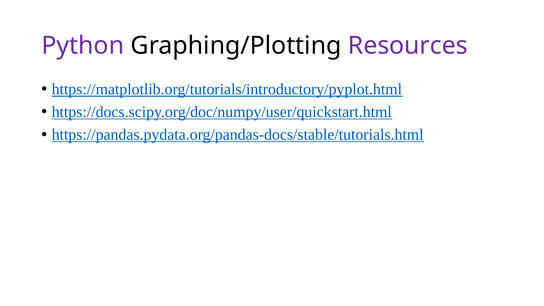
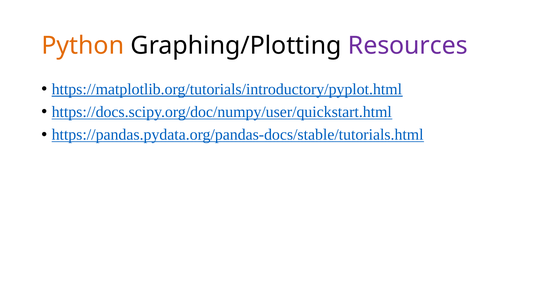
Python colour: purple -> orange (83, 46)
